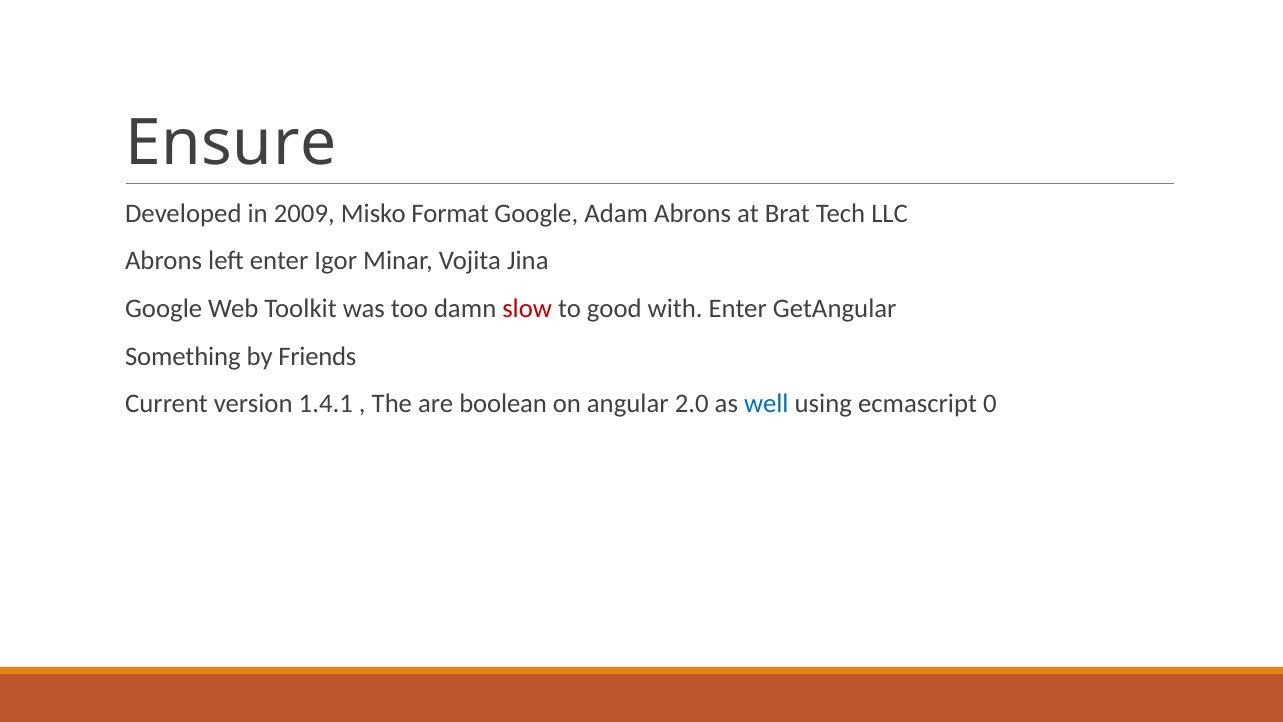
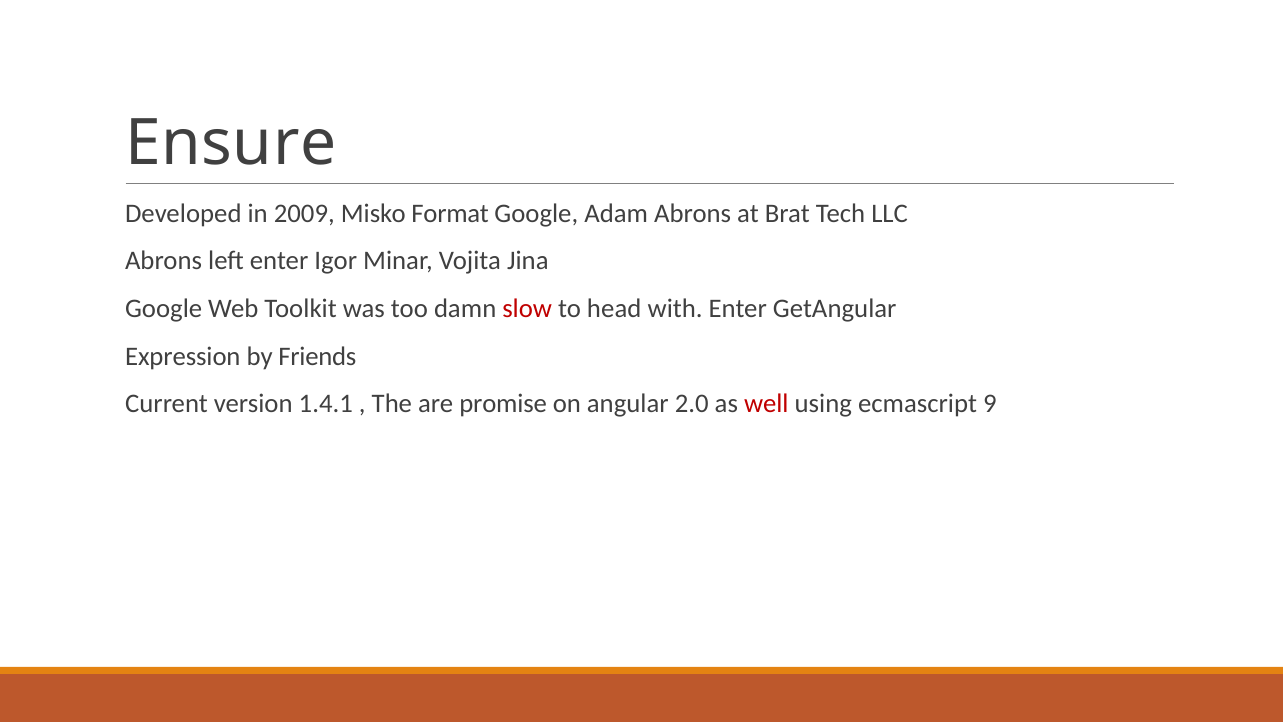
good: good -> head (614, 308)
Something: Something -> Expression (183, 356)
boolean: boolean -> promise (503, 404)
well colour: blue -> red (766, 404)
0: 0 -> 9 (990, 404)
